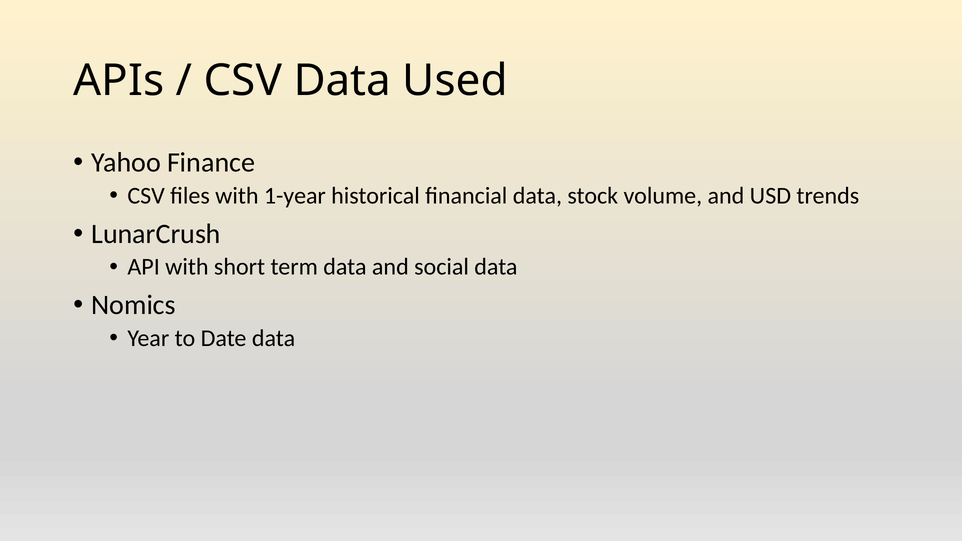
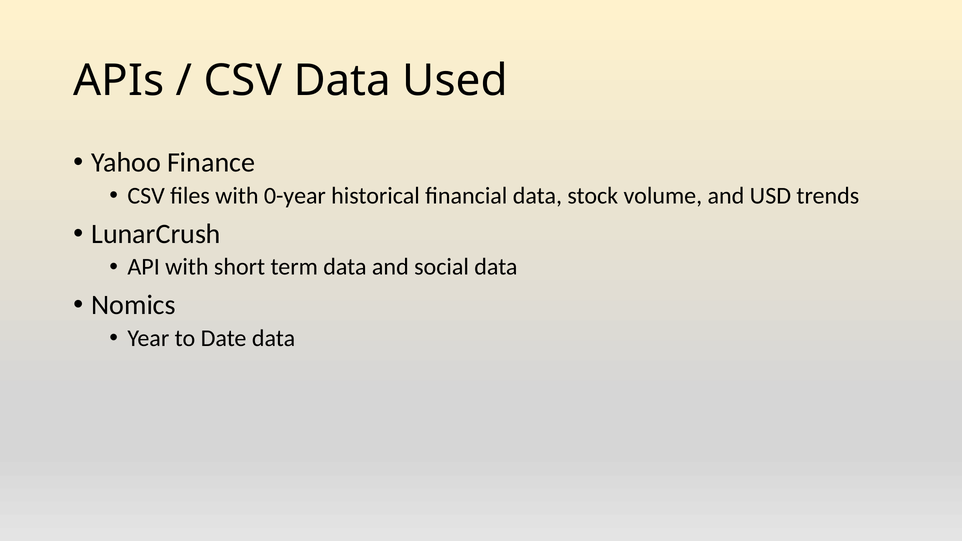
1-year: 1-year -> 0-year (295, 196)
